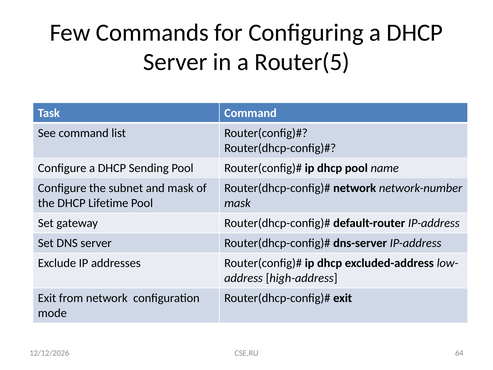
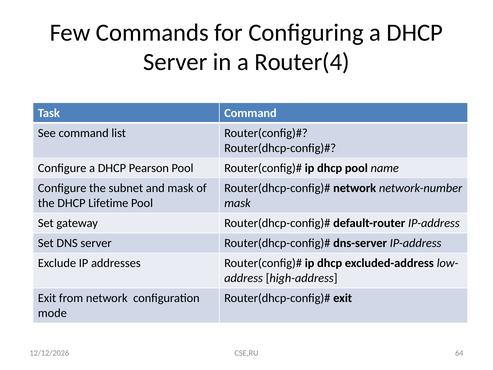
Router(5: Router(5 -> Router(4 (302, 62)
Sending: Sending -> Pearson (149, 168)
